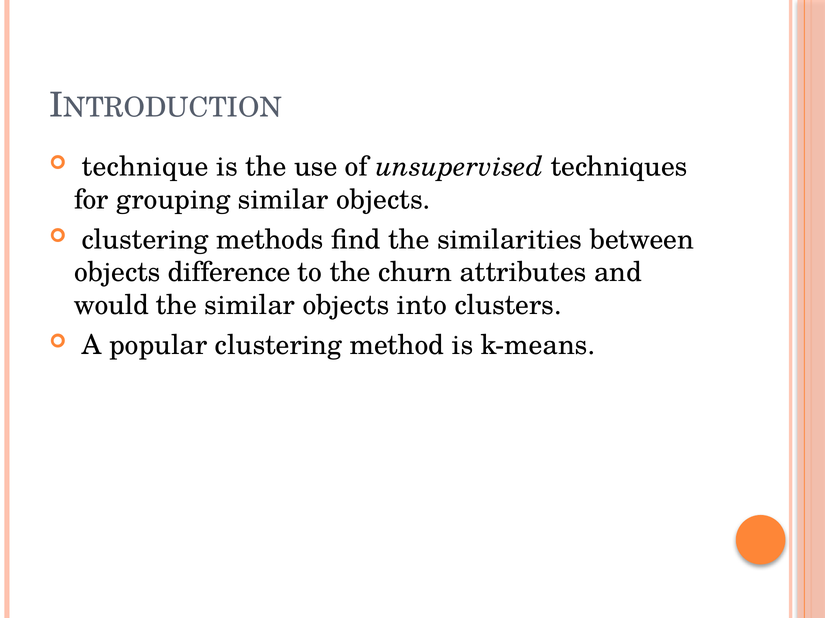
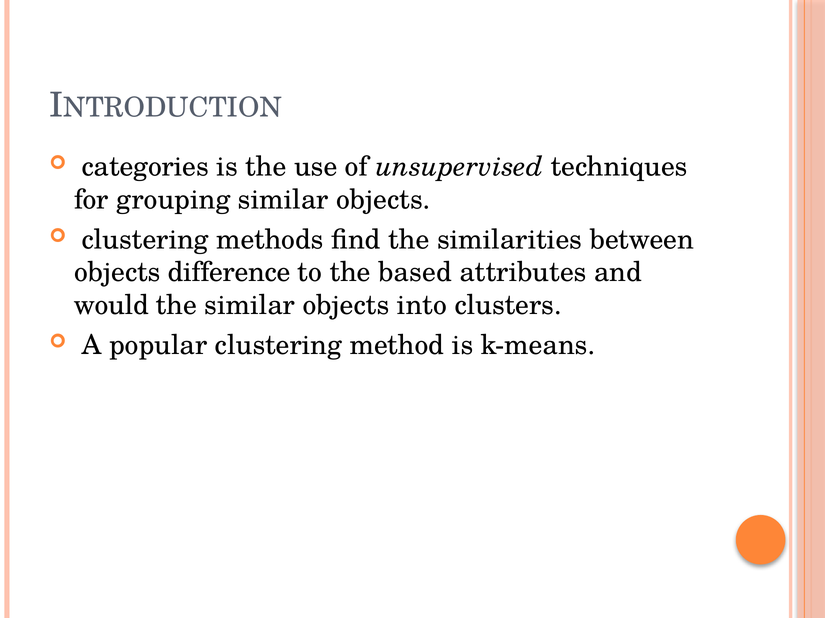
technique: technique -> categories (145, 167)
churn: churn -> based (415, 273)
